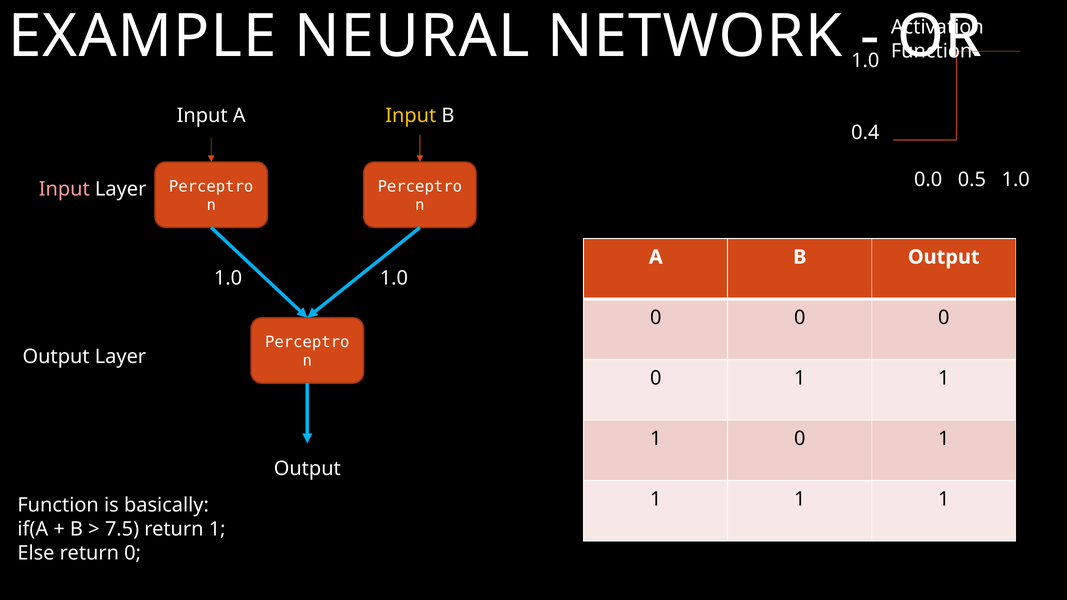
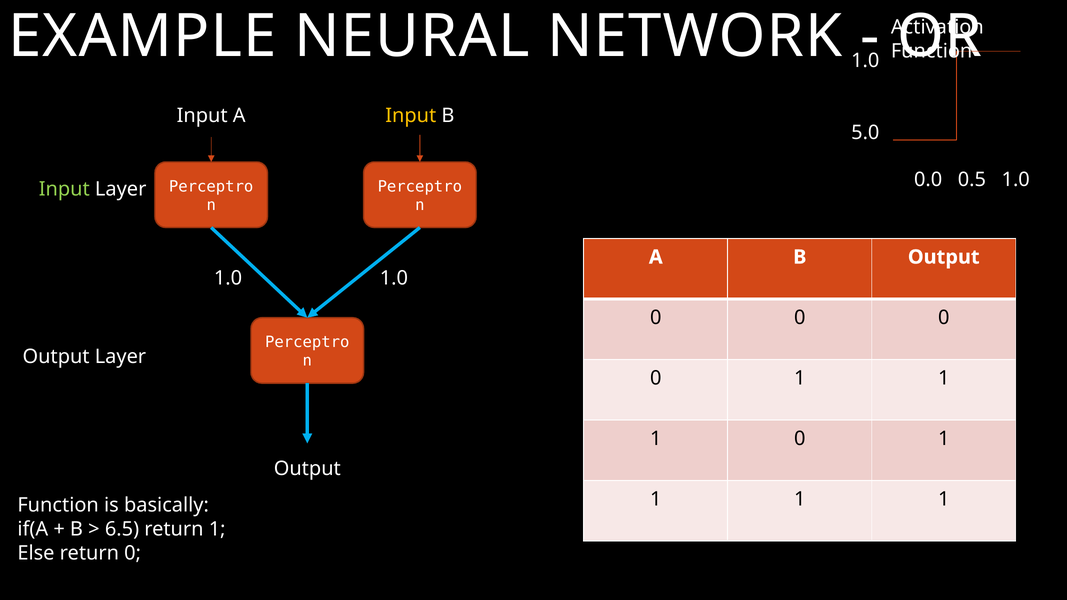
0.4: 0.4 -> 5.0 (865, 132)
Input colour: pink -> light green (64, 189)
7.5: 7.5 -> 6.5 (122, 529)
